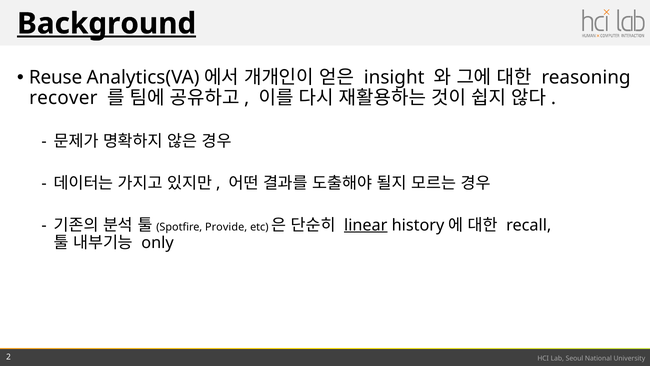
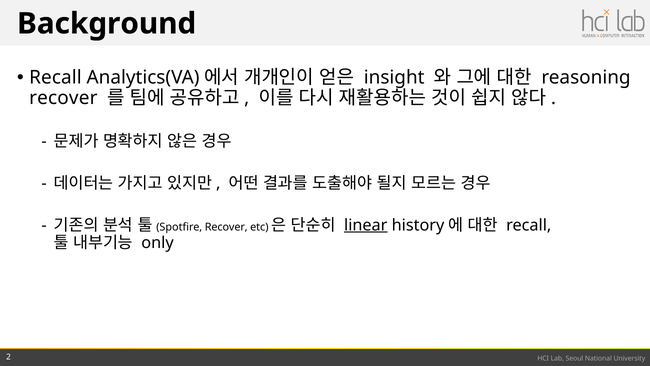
Background underline: present -> none (107, 24)
Reuse: Reuse -> Recall (55, 77)
Provide: Provide -> Recover (226, 227)
